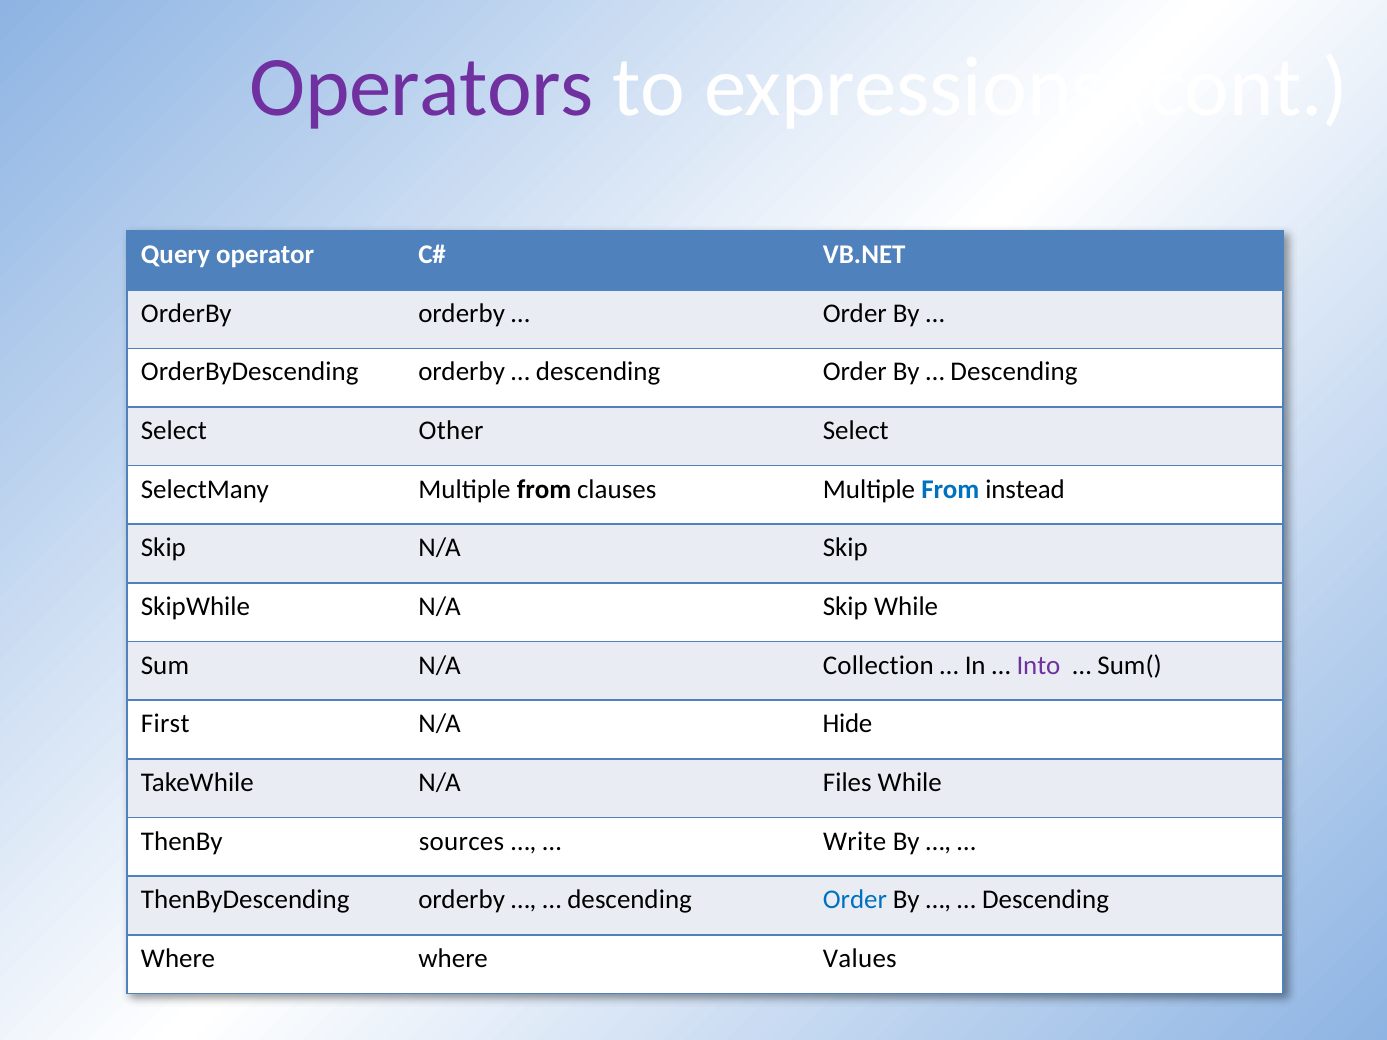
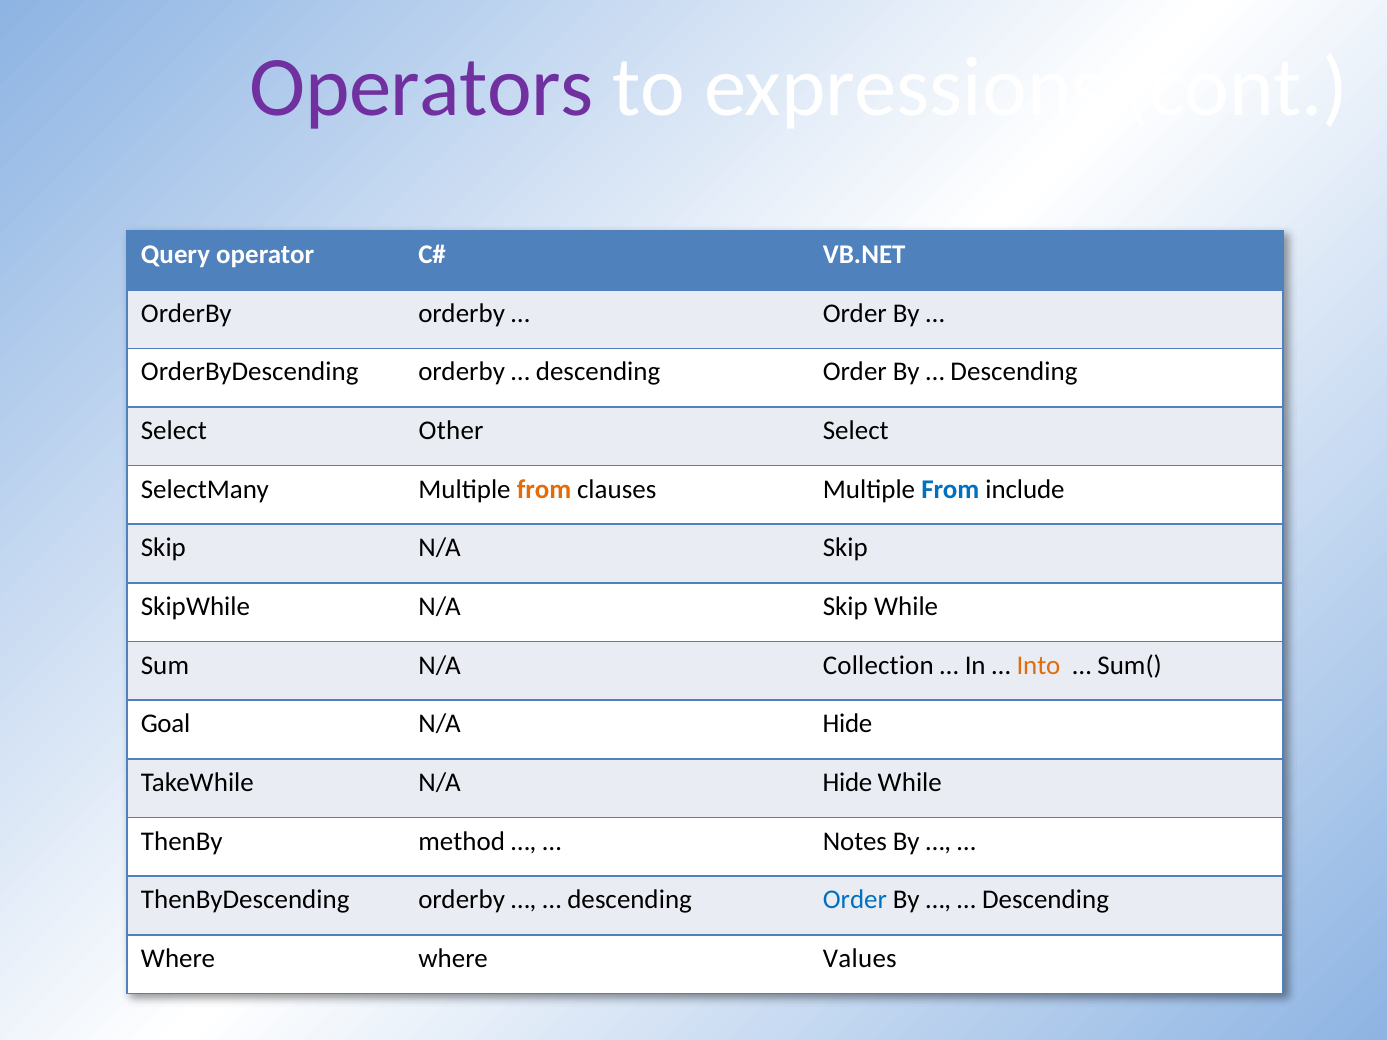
from colour: black -> orange (544, 489)
instead: instead -> include (1025, 489)
Into colour: purple -> orange (1038, 665)
First: First -> Goal (166, 724)
TakeWhile N/A Files: Files -> Hide (847, 783)
sources: sources -> method (462, 841)
Write: Write -> Notes (855, 841)
